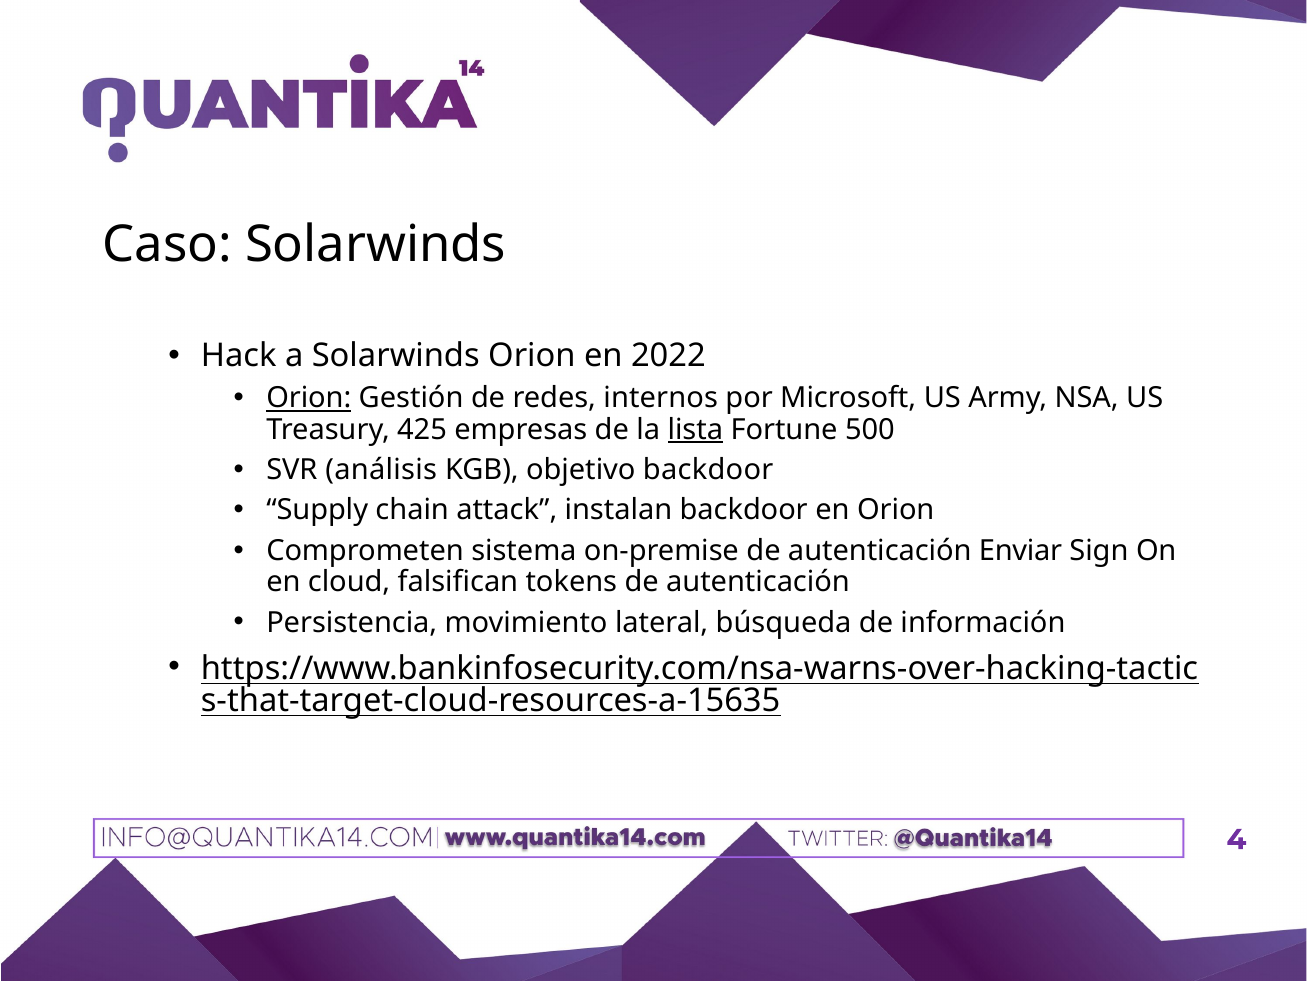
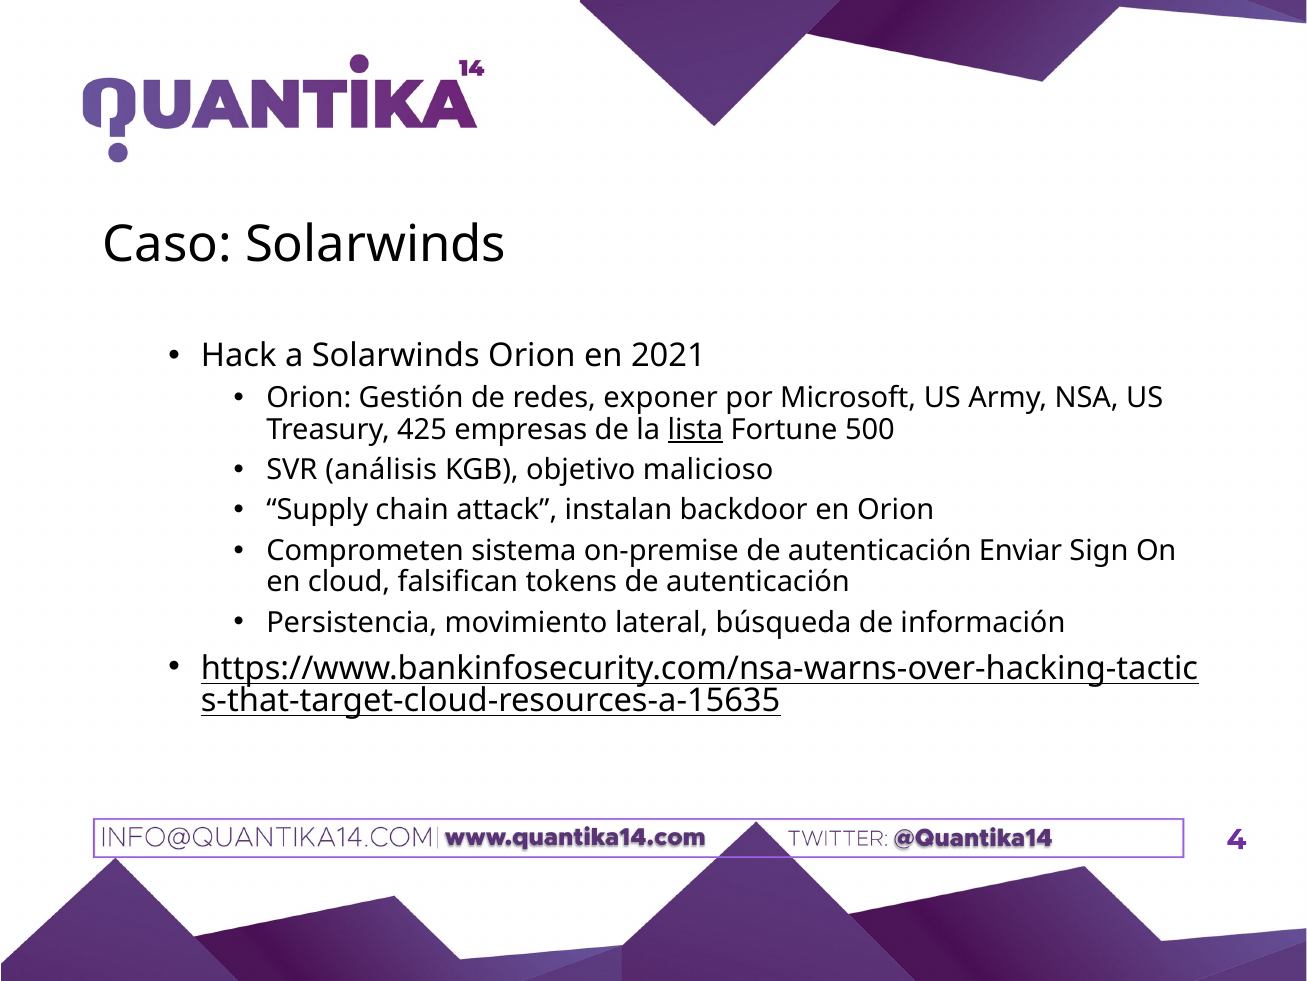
2022: 2022 -> 2021 (668, 356)
Orion underline: present -> none (309, 398)
internos: internos -> exponer (661, 398)
objetivo backdoor: backdoor -> malicioso (708, 470)
